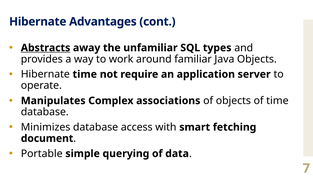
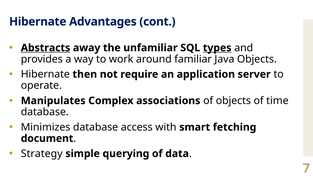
types underline: none -> present (217, 48)
Hibernate time: time -> then (85, 74)
Portable: Portable -> Strategy (42, 154)
